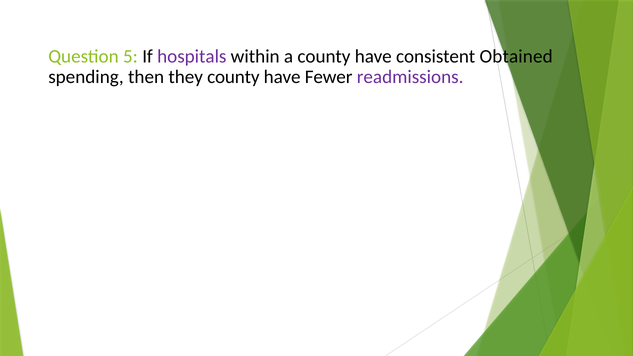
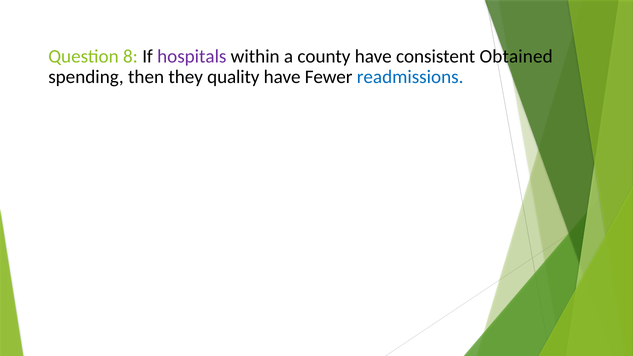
5: 5 -> 8 (130, 56)
they county: county -> quality (233, 77)
readmissions colour: purple -> blue (410, 77)
